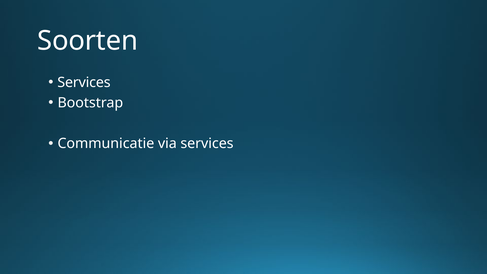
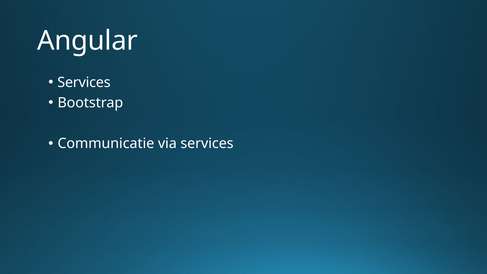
Soorten: Soorten -> Angular (88, 41)
